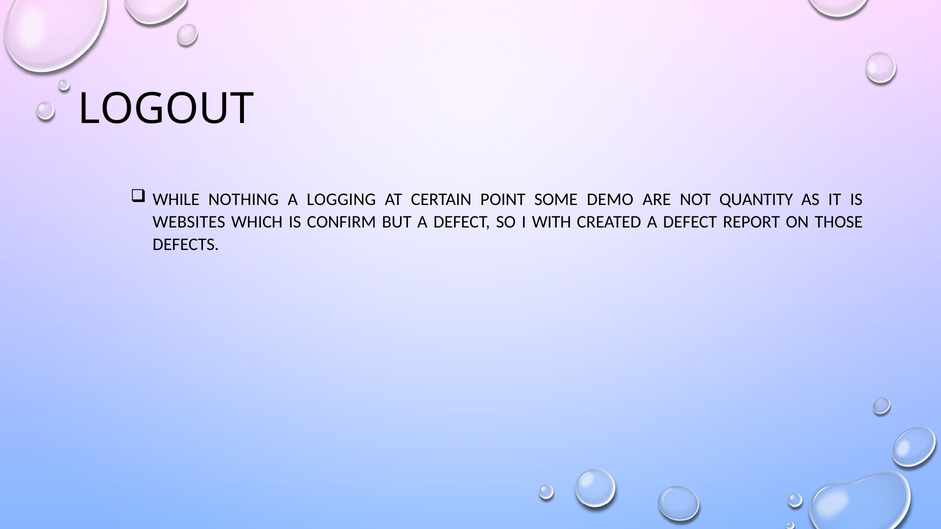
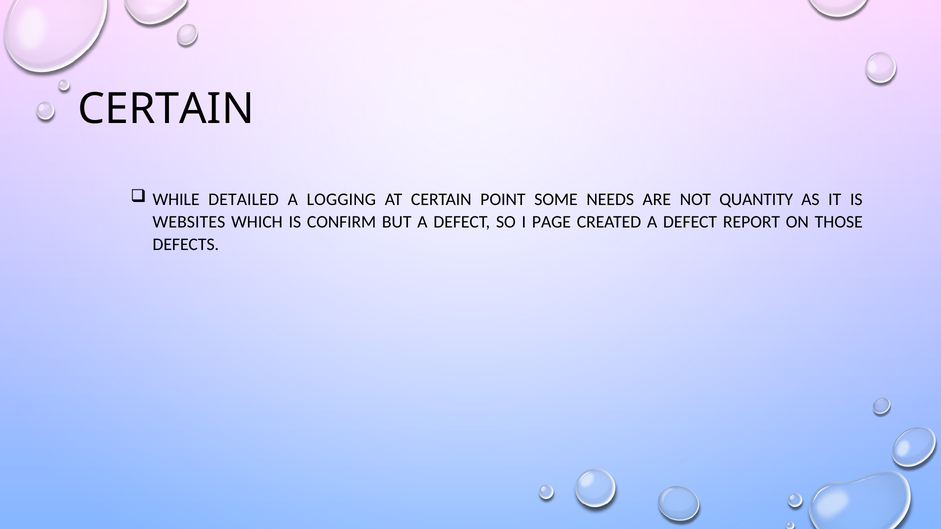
LOGOUT: LOGOUT -> CERTAIN (166, 109)
NOTHING: NOTHING -> DETAILED (244, 200)
DEMO: DEMO -> NEEDS (610, 200)
WITH: WITH -> PAGE (551, 222)
